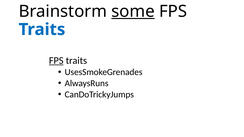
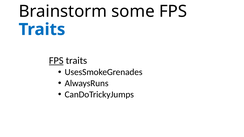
some underline: present -> none (133, 11)
